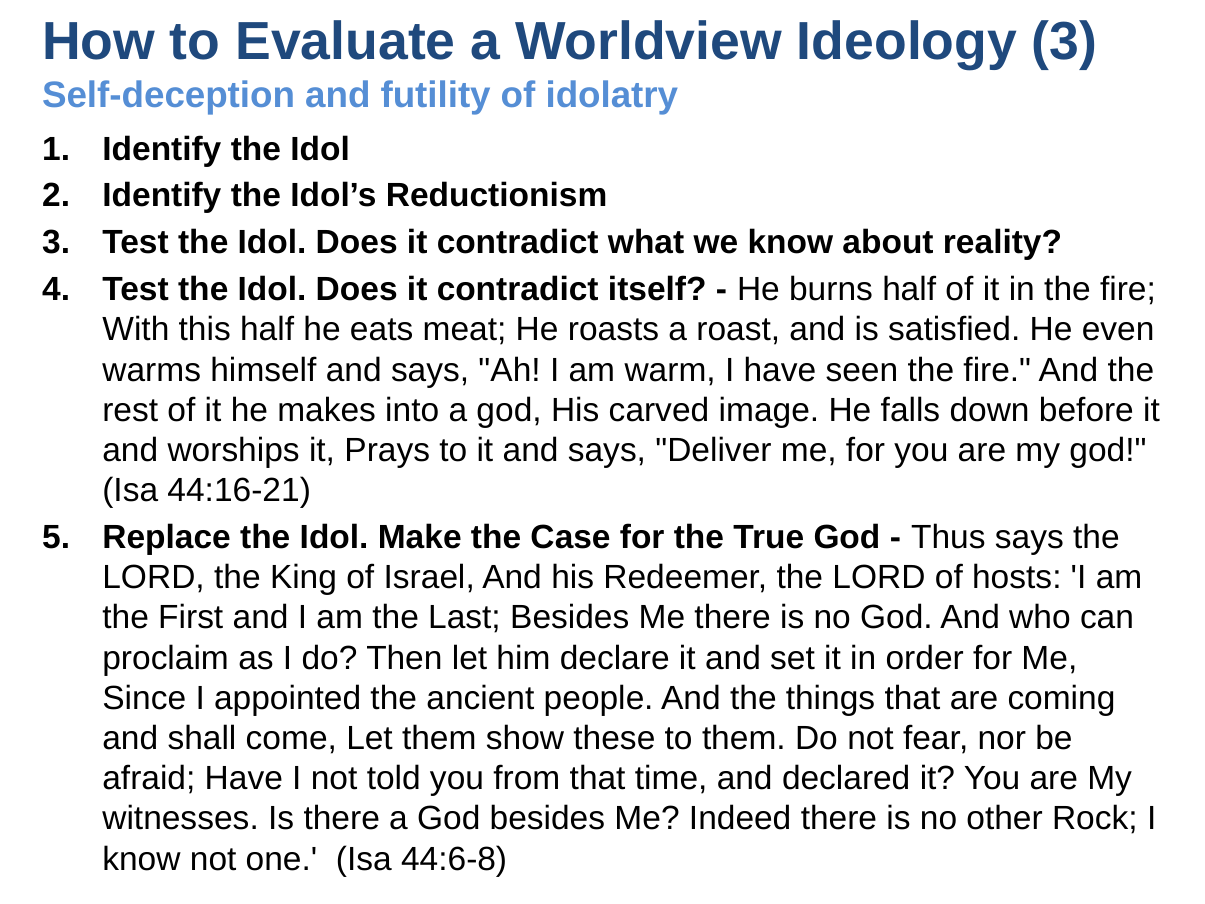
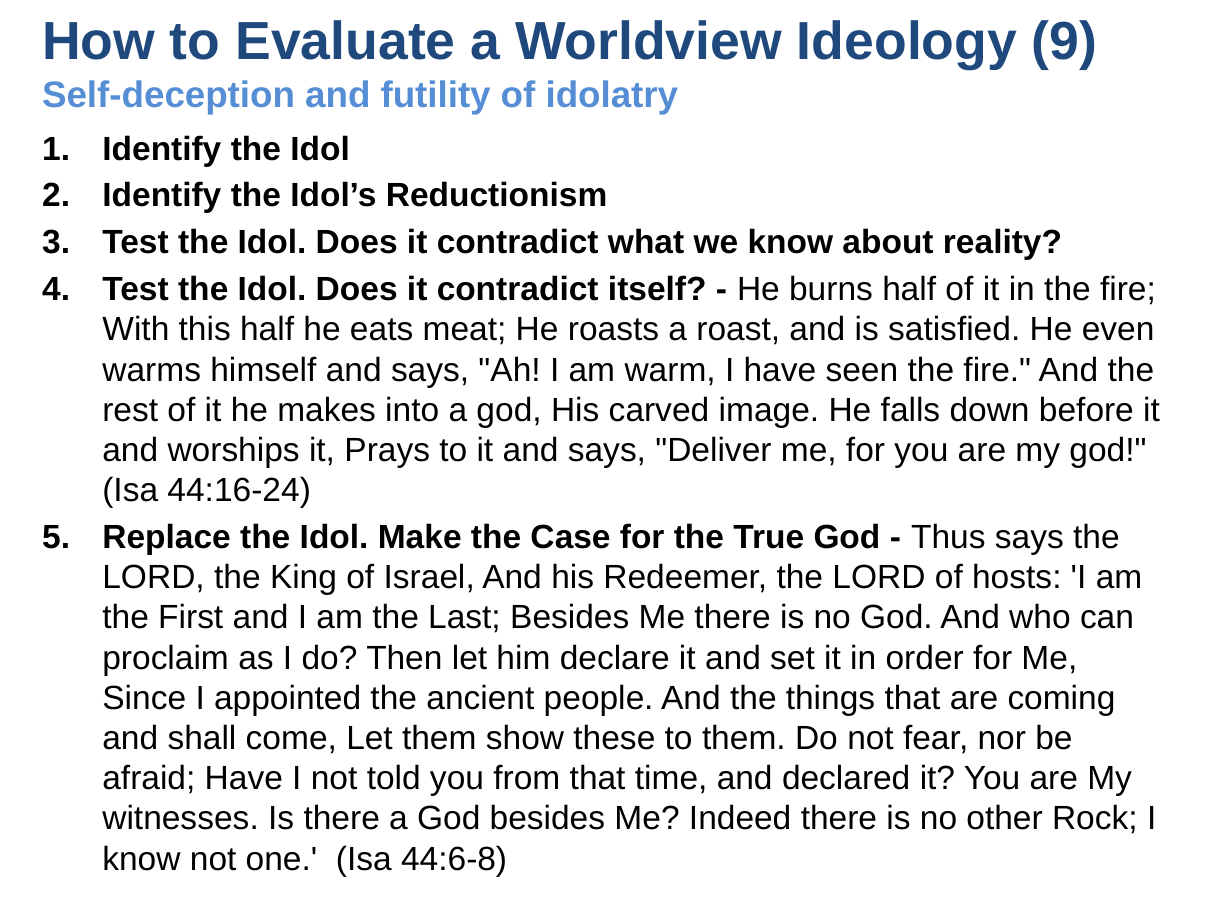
Ideology 3: 3 -> 9 (1065, 42)
44:16-21: 44:16-21 -> 44:16-24 (239, 490)
